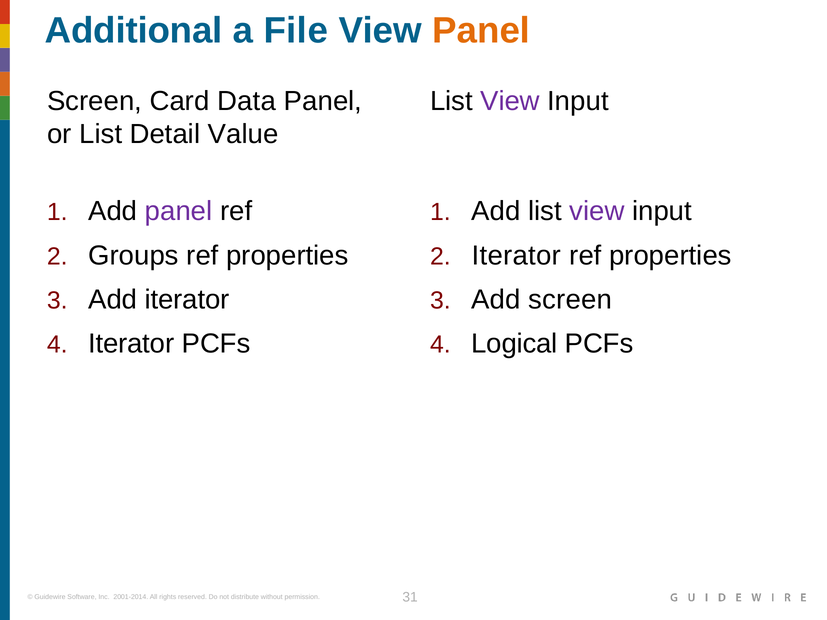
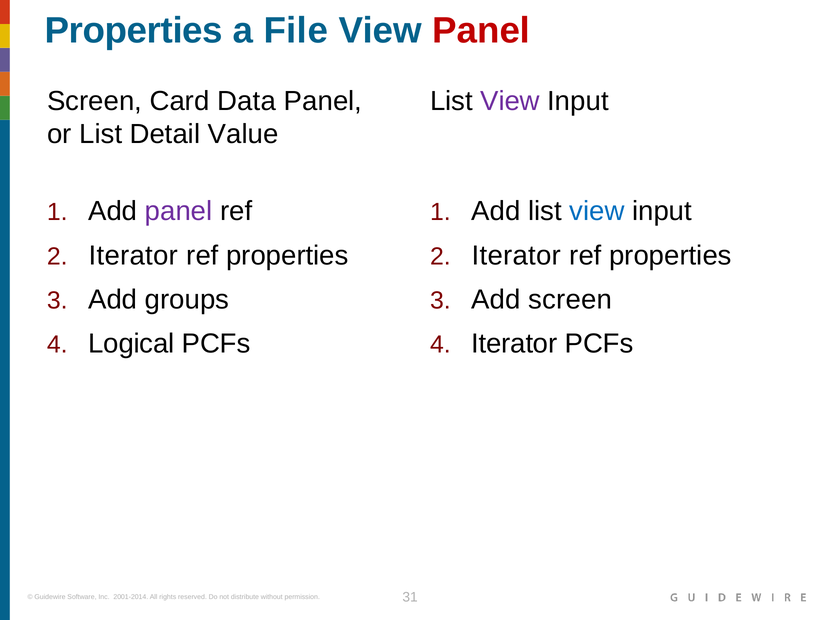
Additional: Additional -> Properties (134, 30)
Panel colour: orange -> red (481, 30)
view colour: purple -> blue (597, 211)
Groups: Groups -> Iterator (133, 256)
Add iterator: iterator -> groups (187, 300)
Iterator: Iterator -> Logical (131, 344)
Logical: Logical -> Iterator (514, 344)
